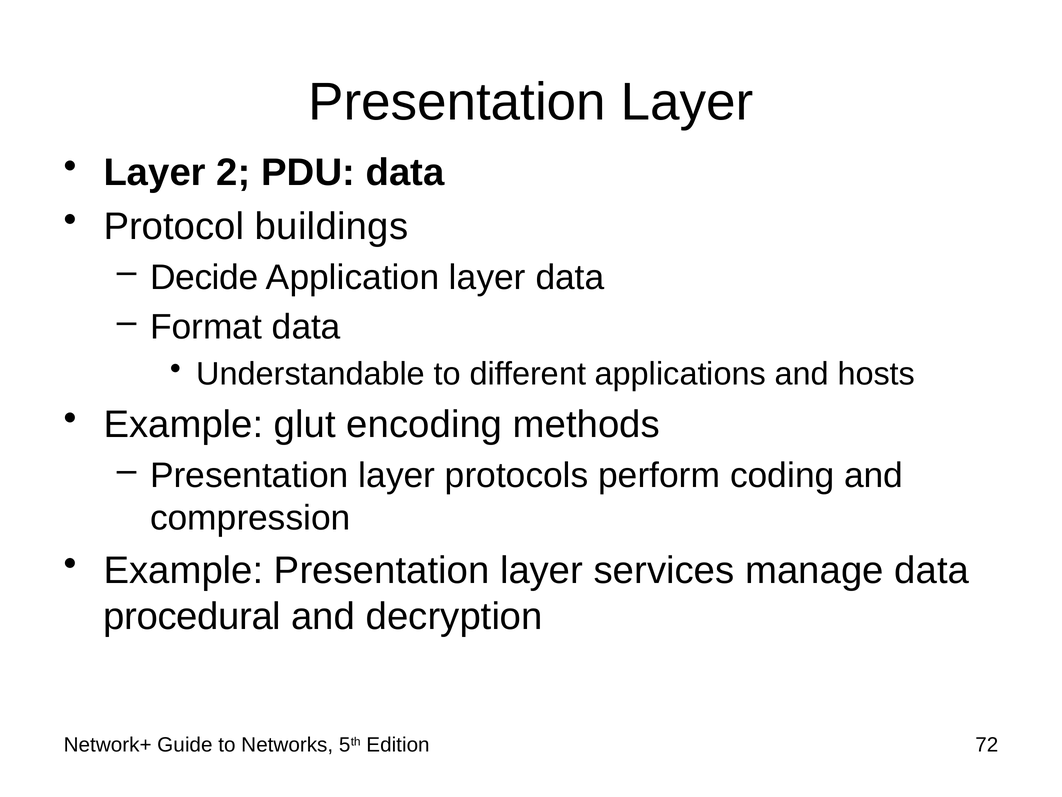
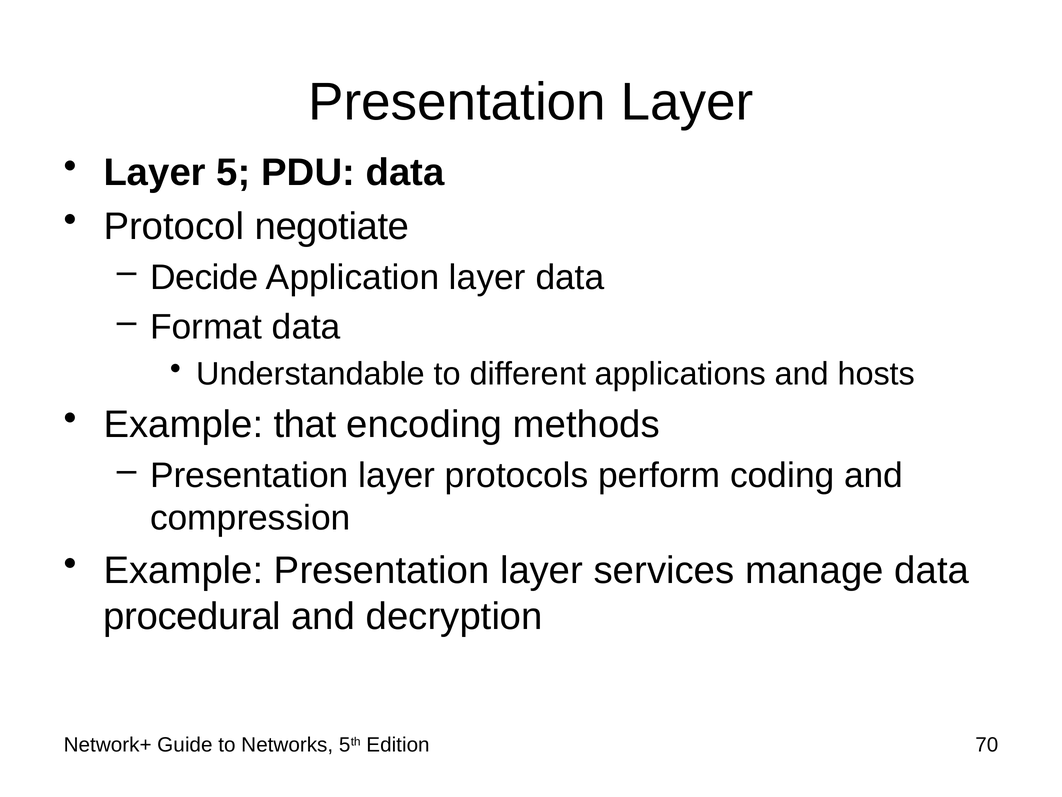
2: 2 -> 5 (234, 173)
buildings: buildings -> negotiate (332, 226)
glut: glut -> that (305, 424)
72: 72 -> 70 (987, 744)
